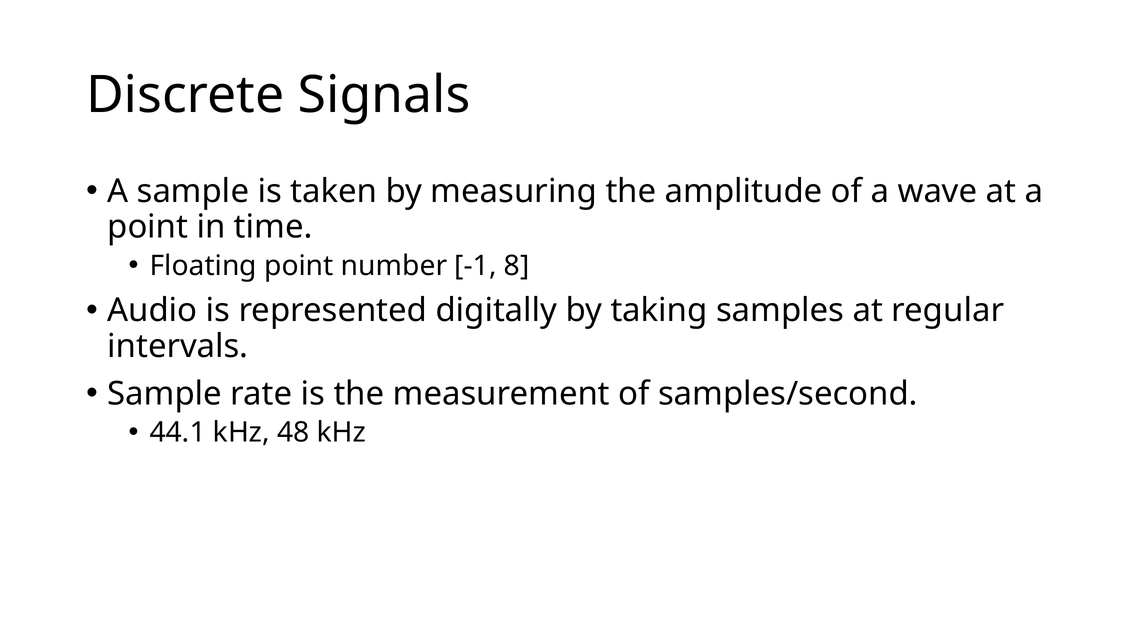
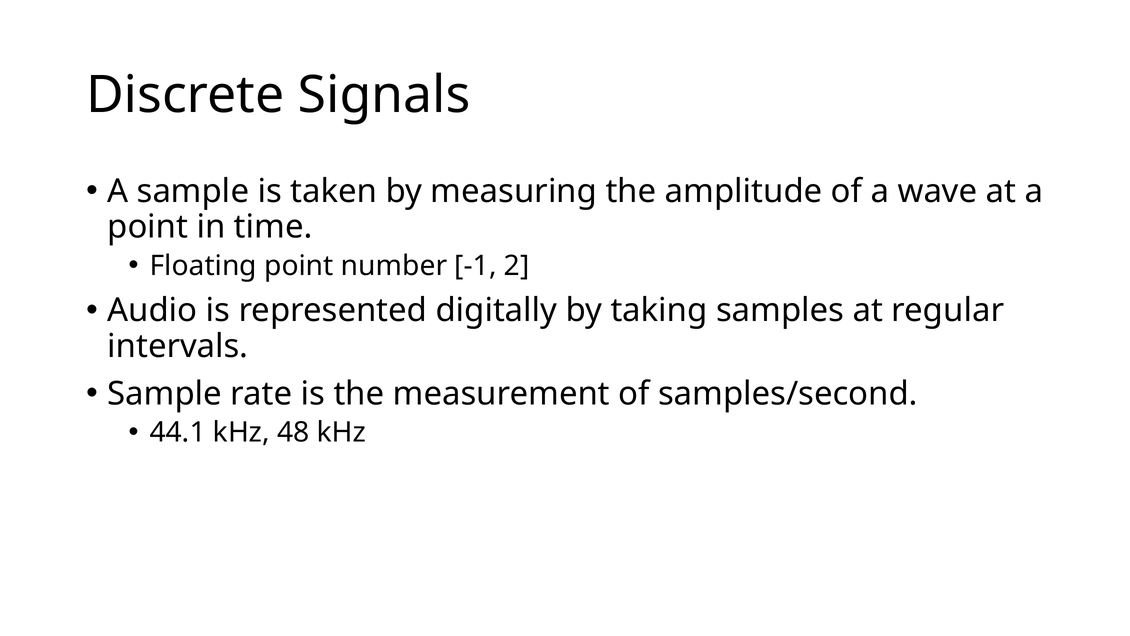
8: 8 -> 2 (517, 266)
